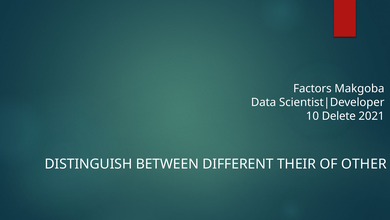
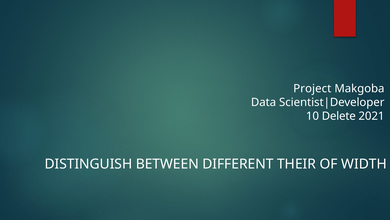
Factors: Factors -> Project (312, 88)
OTHER: OTHER -> WIDTH (364, 164)
